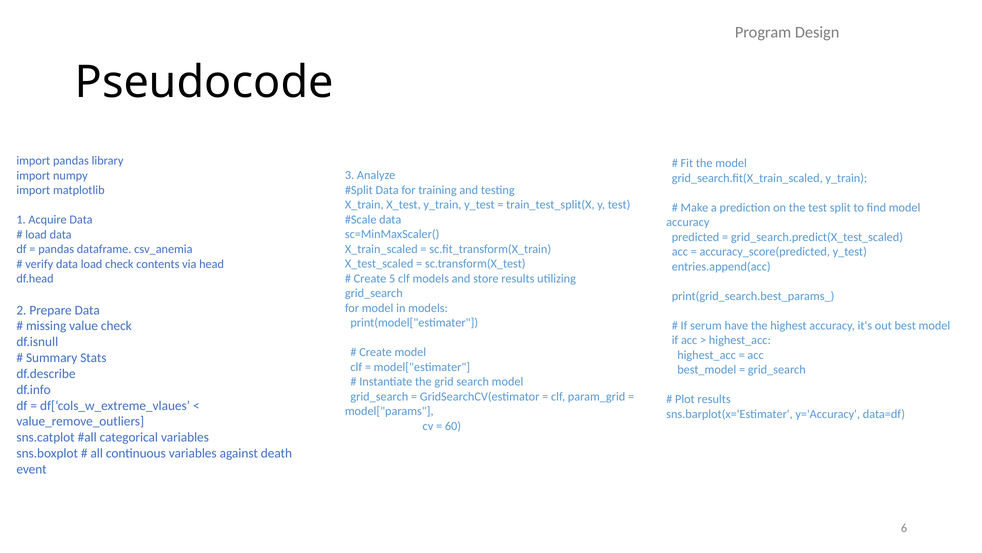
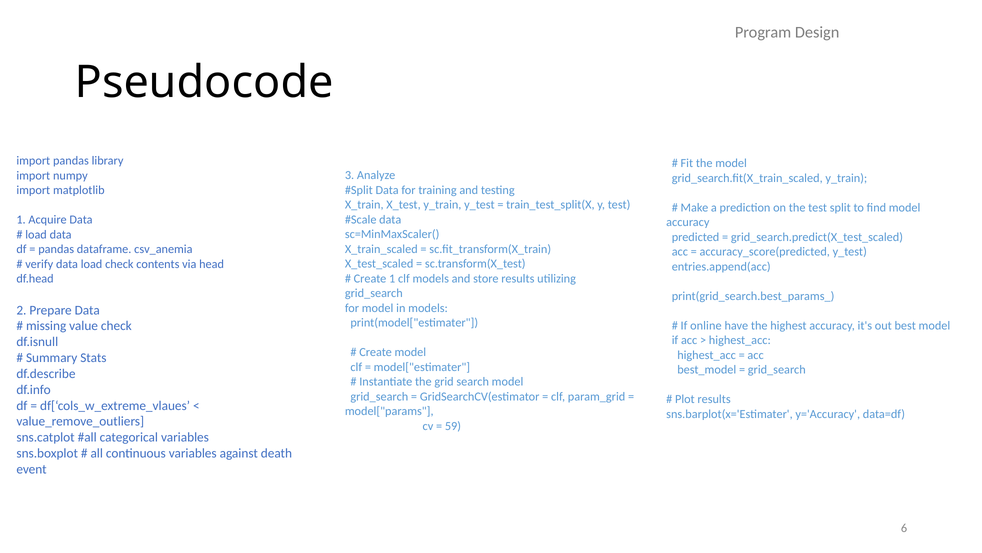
Create 5: 5 -> 1 (392, 278)
serum: serum -> online (706, 325)
60: 60 -> 59 (453, 425)
